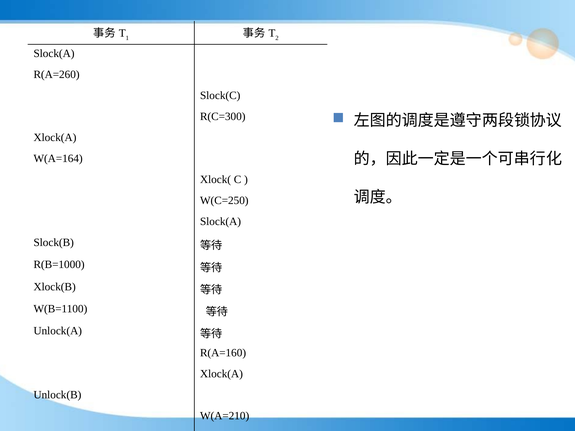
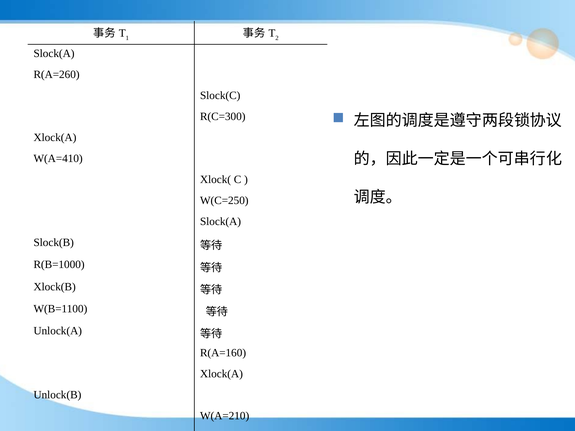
W(A=164: W(A=164 -> W(A=410 (58, 159)
